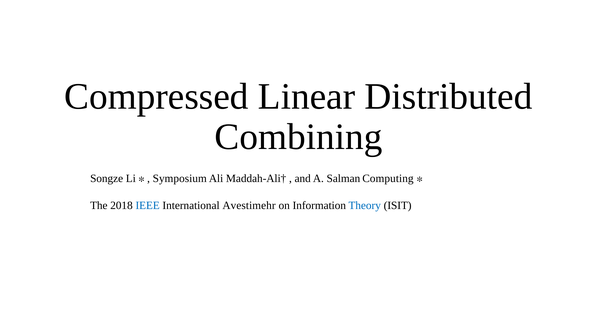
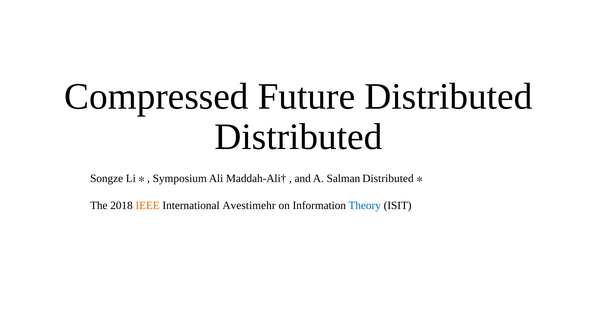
Linear: Linear -> Future (307, 96)
Combining: Combining -> Distributed (298, 137)
Salman Computing: Computing -> Distributed (388, 178)
IEEE colour: blue -> orange (148, 205)
